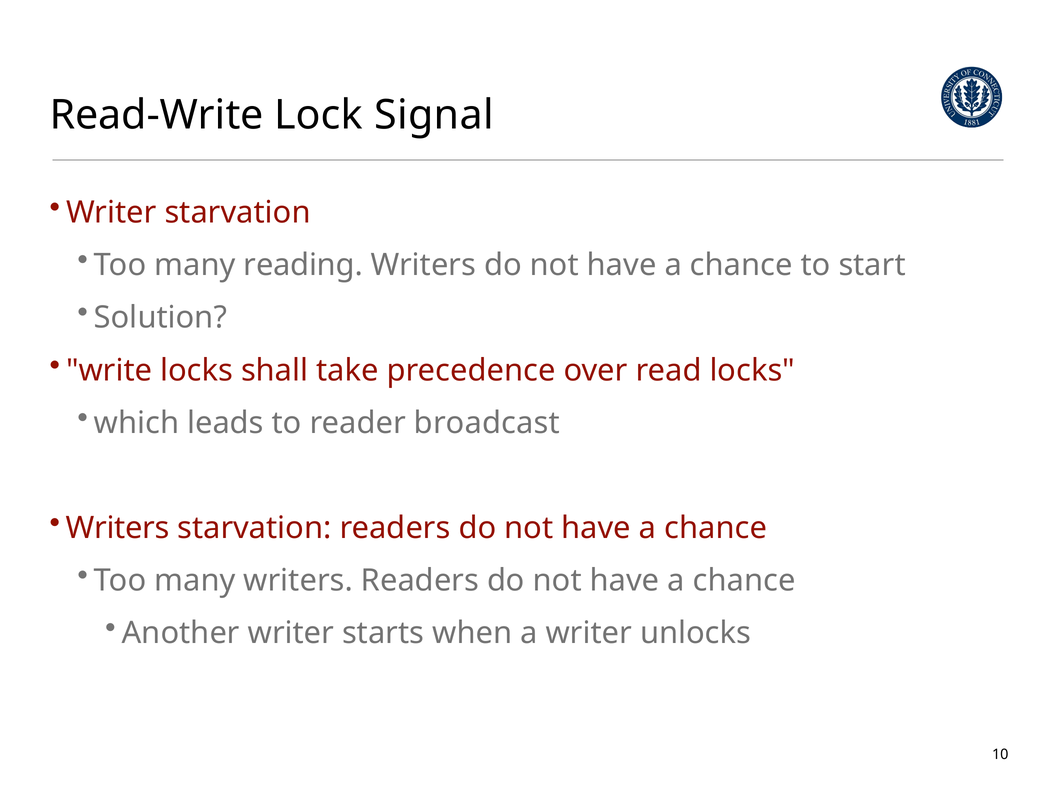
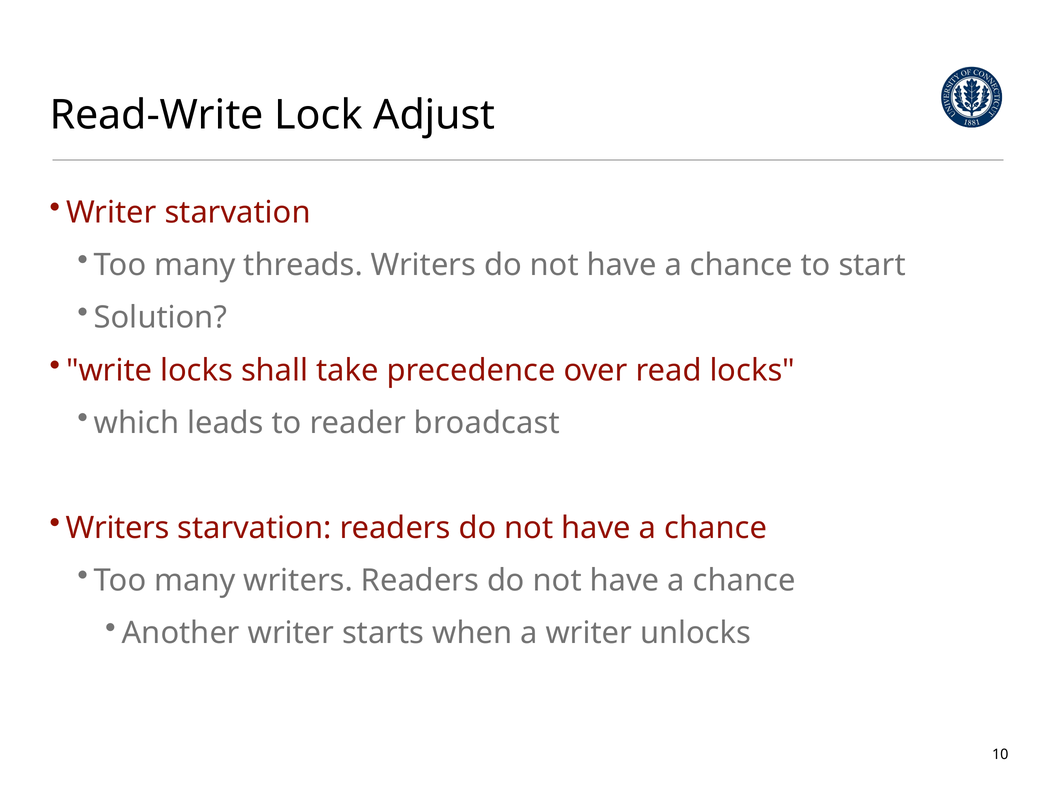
Signal: Signal -> Adjust (434, 115)
reading: reading -> threads (303, 265)
